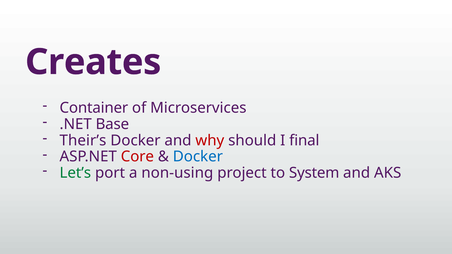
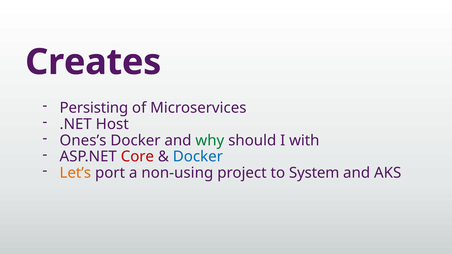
Container: Container -> Persisting (94, 108)
Base: Base -> Host (112, 124)
Their’s: Their’s -> Ones’s (83, 141)
why colour: red -> green (210, 141)
final: final -> with (304, 141)
Let’s colour: green -> orange (75, 173)
